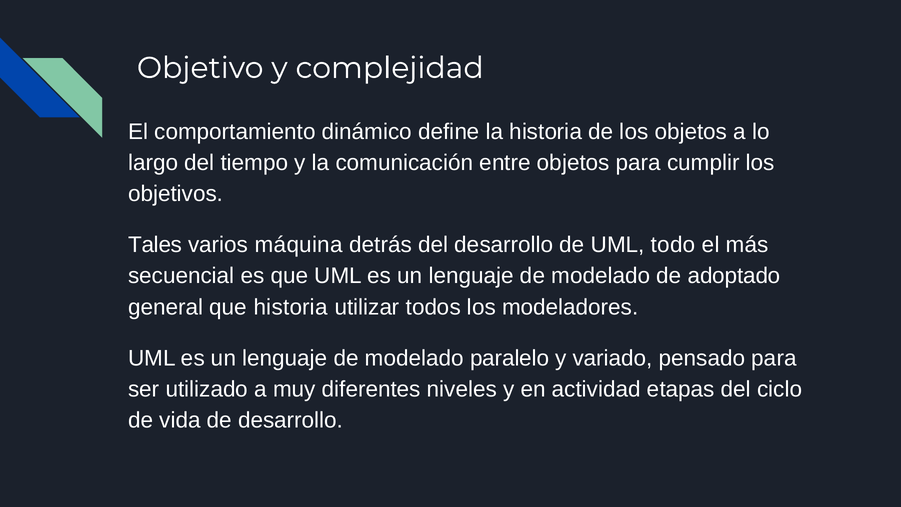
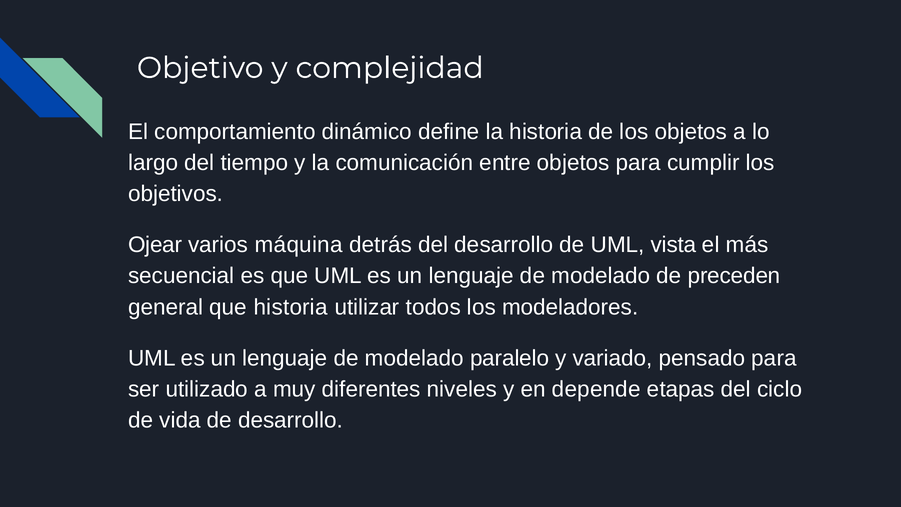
Tales: Tales -> Ojear (155, 245)
todo: todo -> vista (673, 245)
adoptado: adoptado -> preceden (734, 276)
actividad: actividad -> depende (596, 389)
